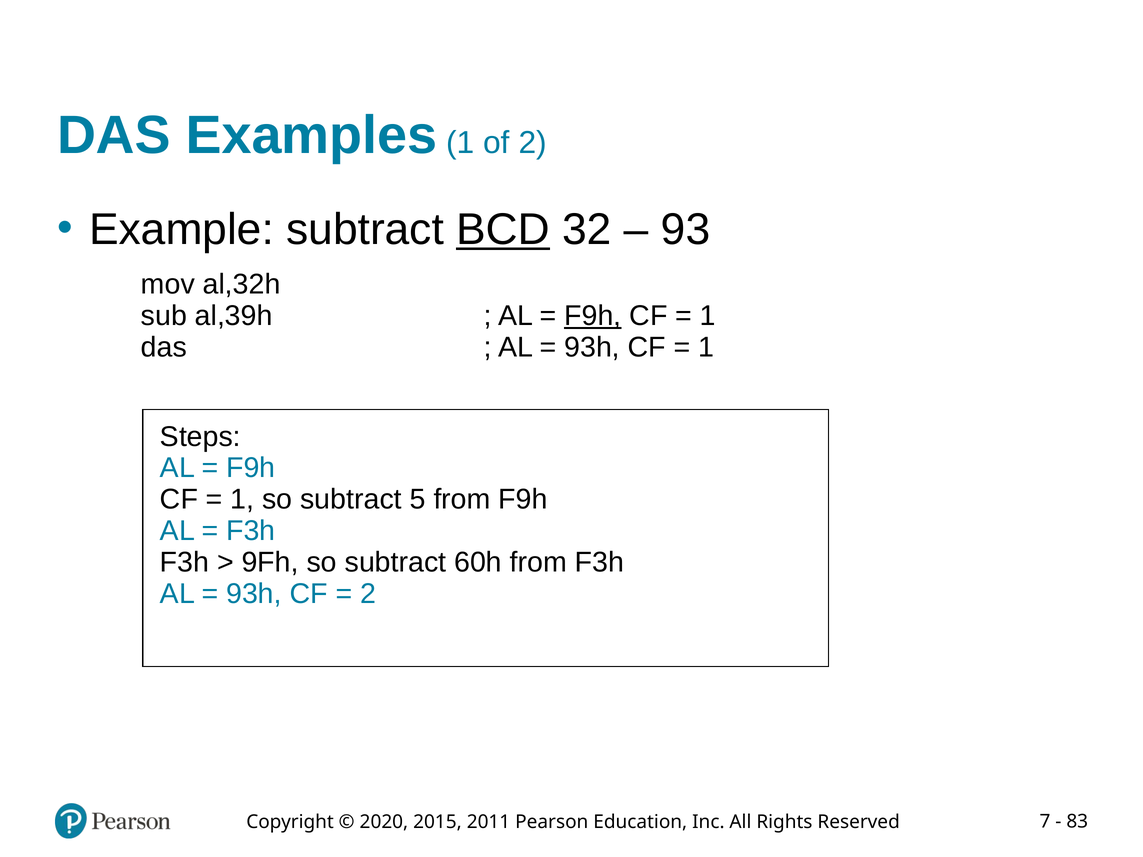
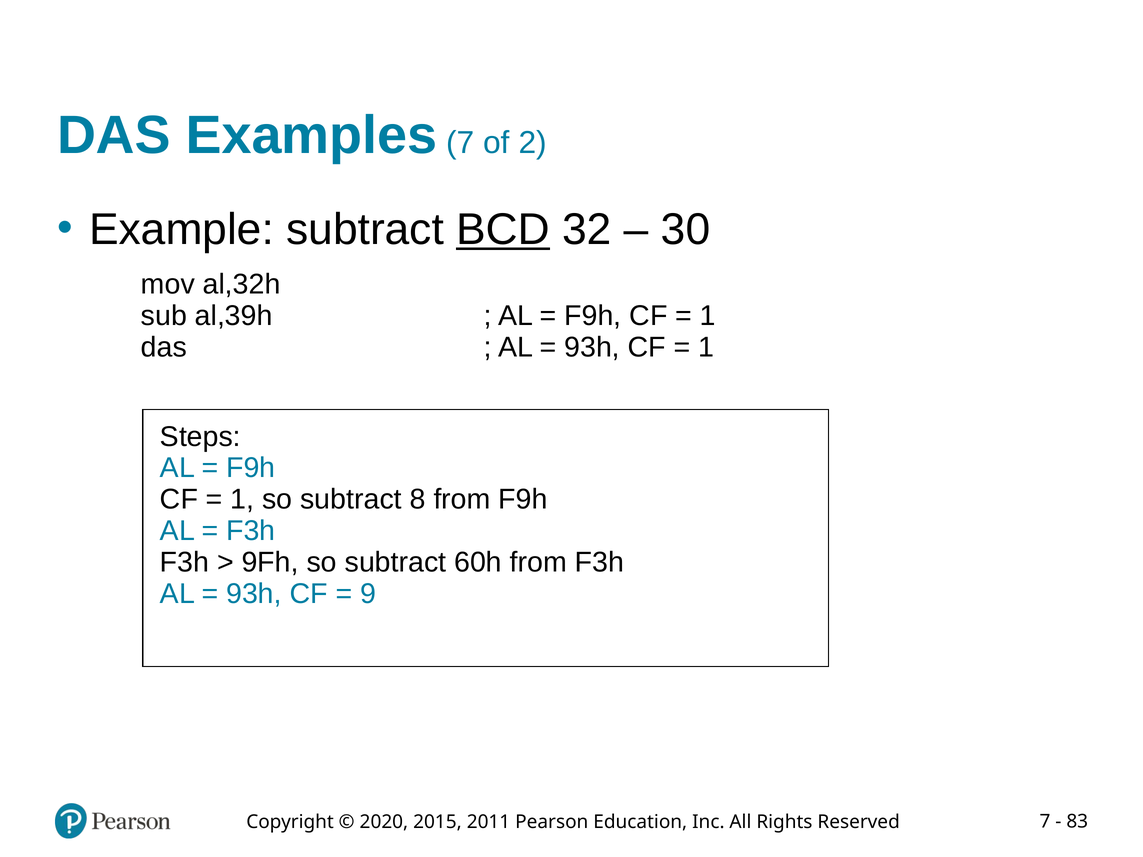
Examples 1: 1 -> 7 (460, 143)
93: 93 -> 30 (686, 230)
F9h underline: present -> none (593, 316)
5: 5 -> 8 (418, 500)
2: 2 -> 9 (368, 594)
